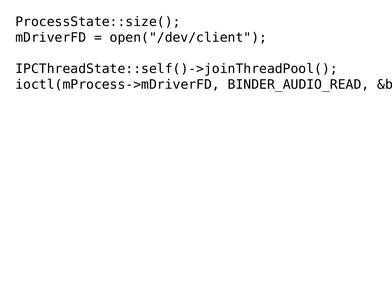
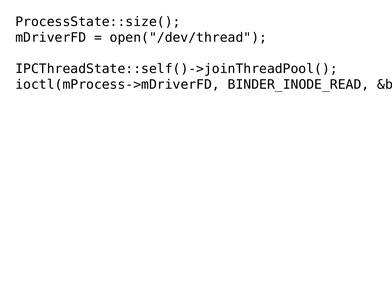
open("/dev/client: open("/dev/client -> open("/dev/thread (188, 38)
BINDER_AUDIO_READ: BINDER_AUDIO_READ -> BINDER_INODE_READ (299, 85)
